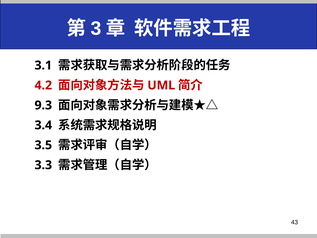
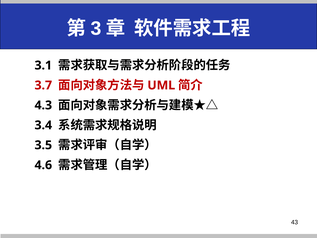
4.2: 4.2 -> 3.7 (43, 85)
9.3: 9.3 -> 4.3 (43, 105)
3.3: 3.3 -> 4.6 (43, 165)
